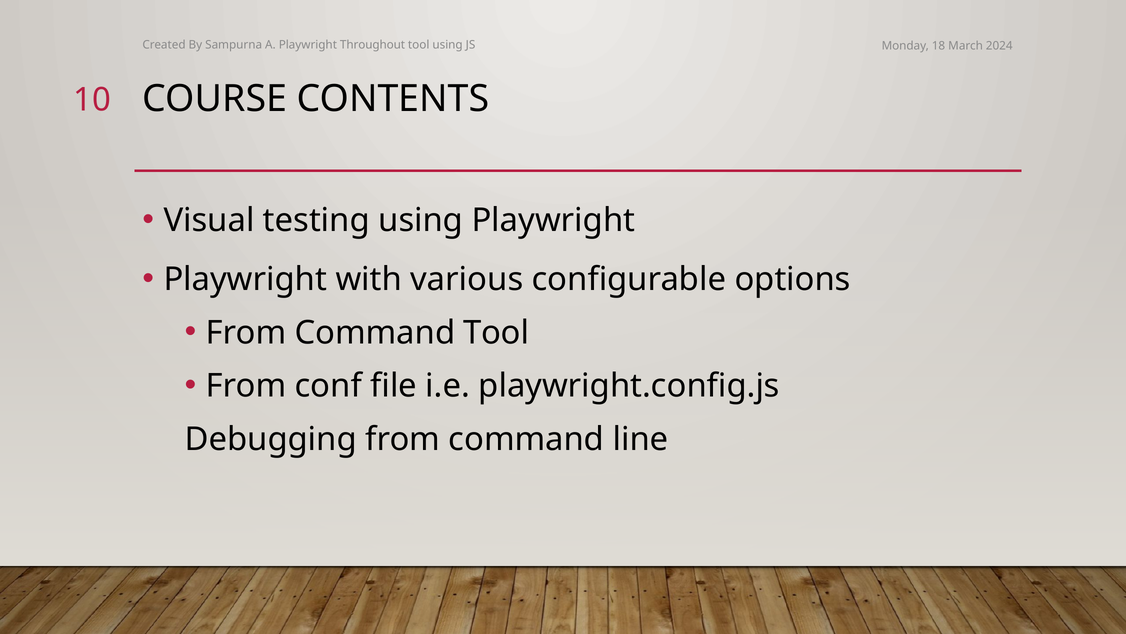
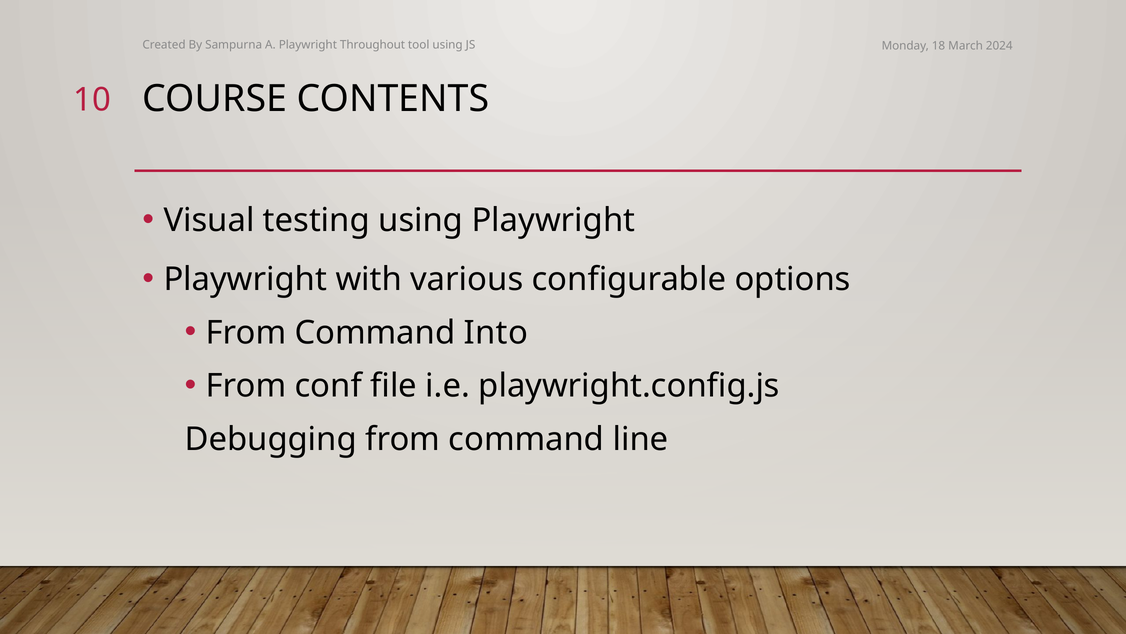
Command Tool: Tool -> Into (496, 332)
